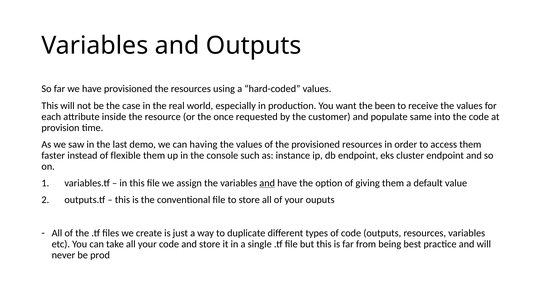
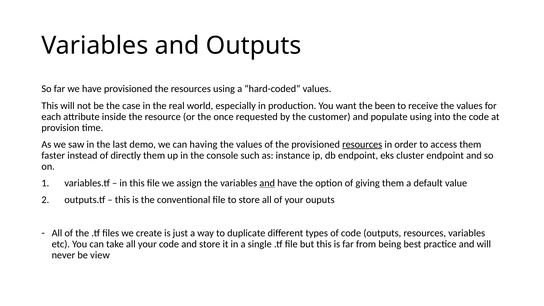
populate same: same -> using (421, 117)
resources underline: none -> present (362, 144)
flexible: flexible -> directly (126, 155)
prod: prod -> view (100, 255)
